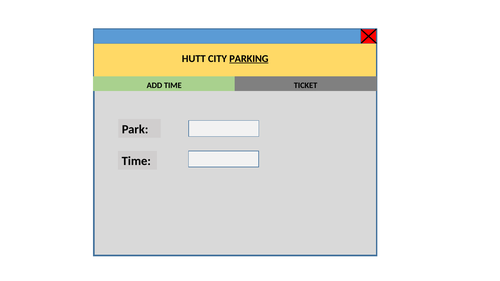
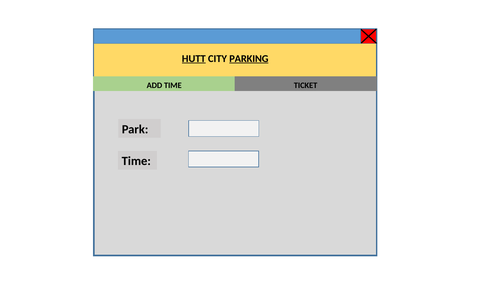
HUTT underline: none -> present (194, 59)
